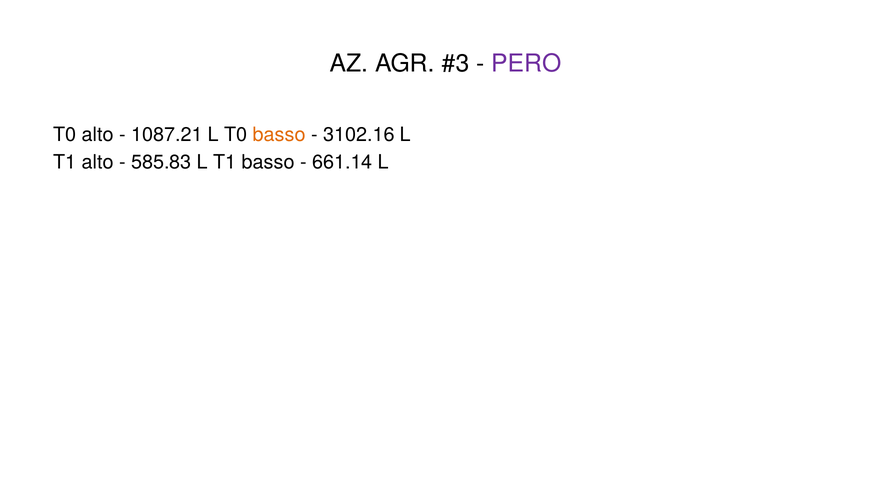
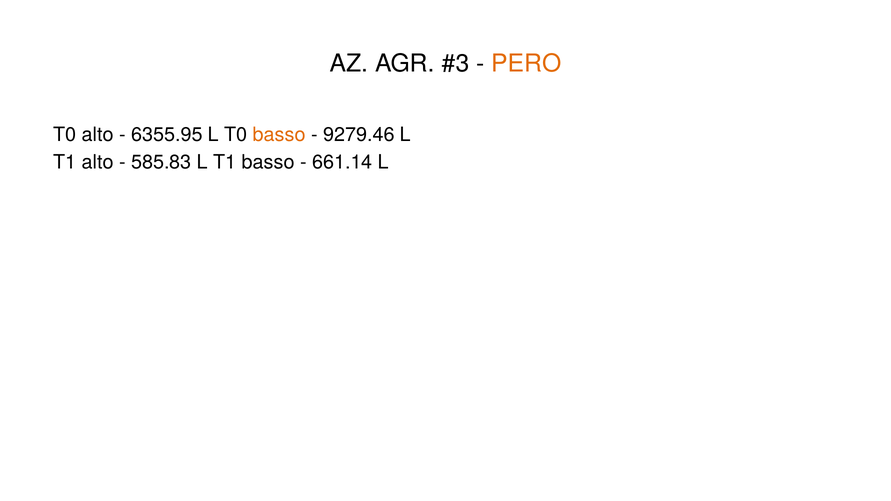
PERO colour: purple -> orange (526, 64)
1087.21: 1087.21 -> 6355.95 (167, 135)
3102.16: 3102.16 -> 9279.46 (359, 135)
